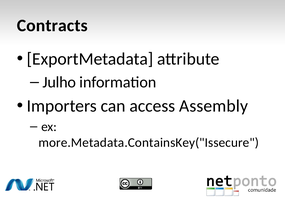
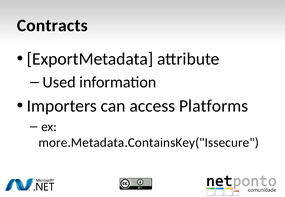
Julho: Julho -> Used (59, 82)
Assembly: Assembly -> Platforms (214, 106)
